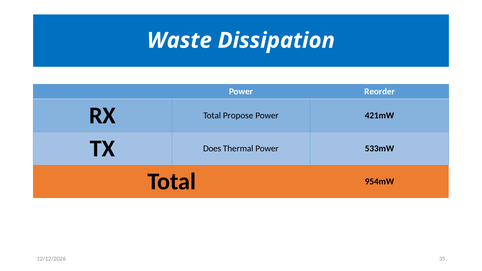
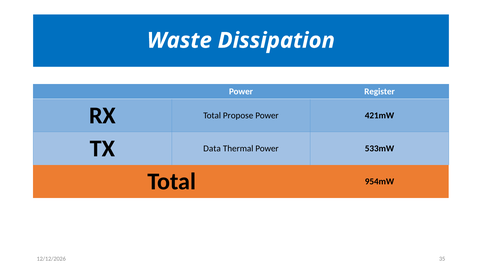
Reorder: Reorder -> Register (380, 92)
Does: Does -> Data (212, 149)
